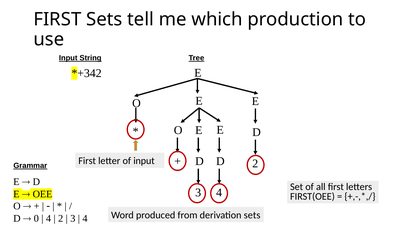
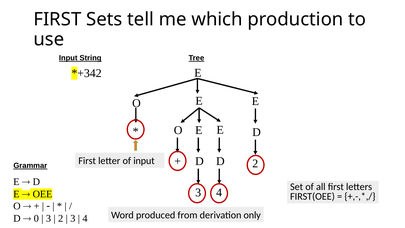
derivation sets: sets -> only (252, 215)
4: 4 -> 3 (48, 218)
